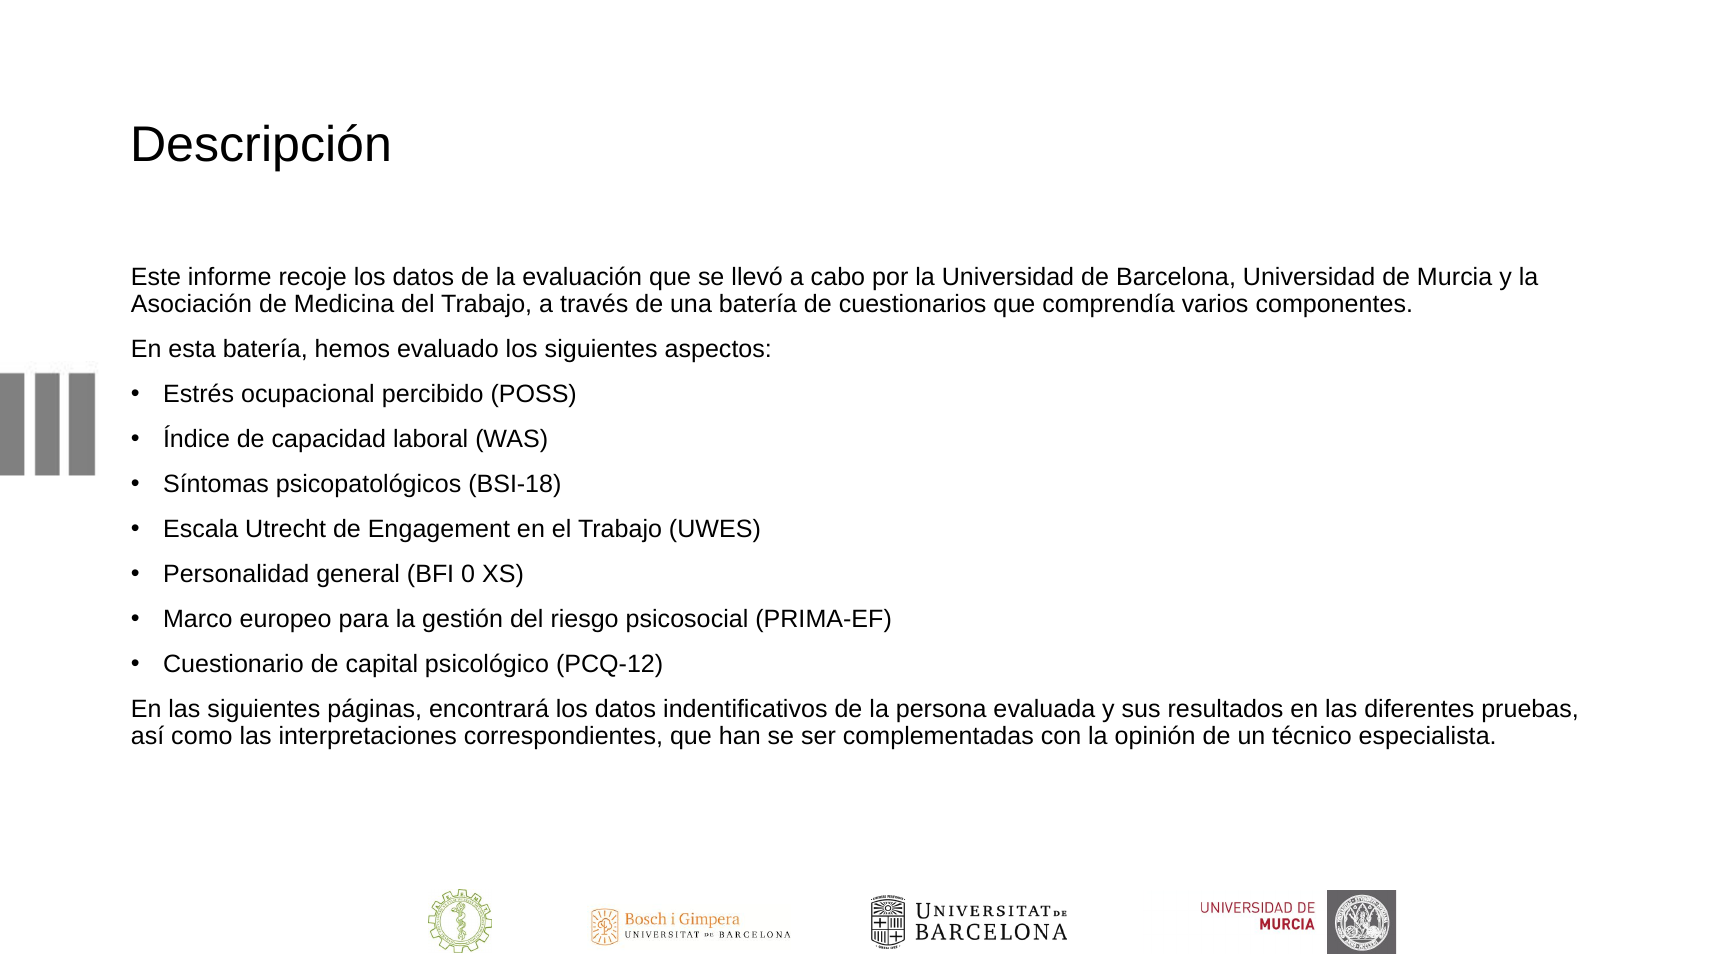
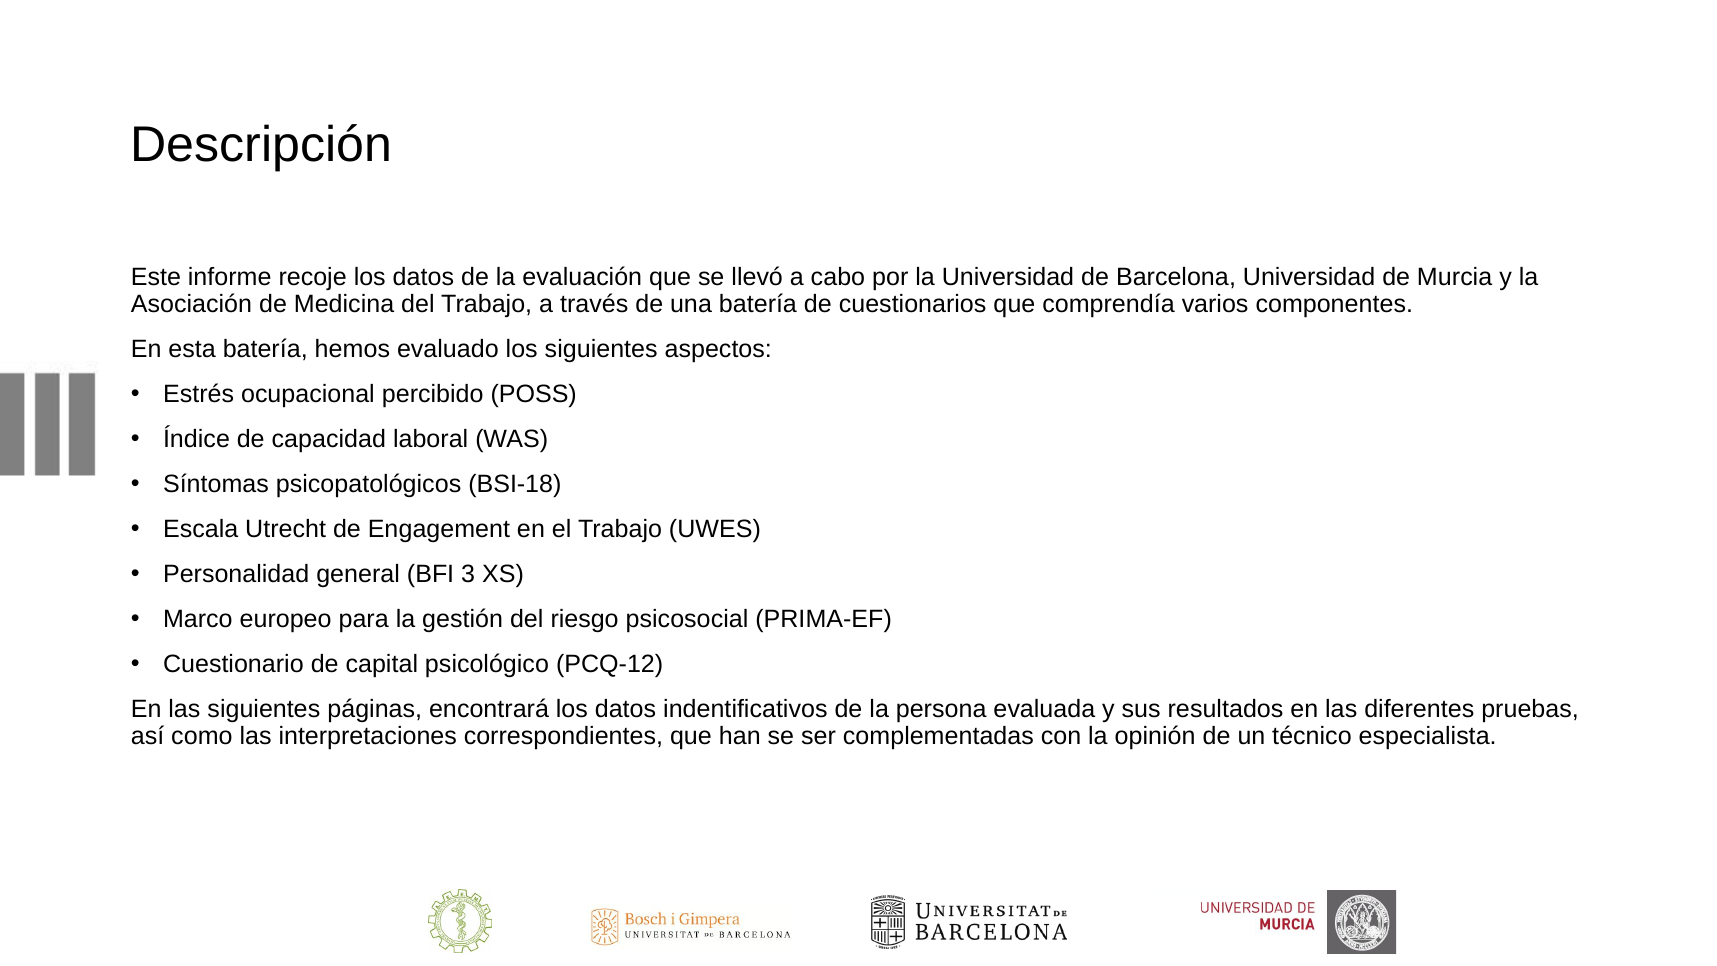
0: 0 -> 3 (468, 574)
